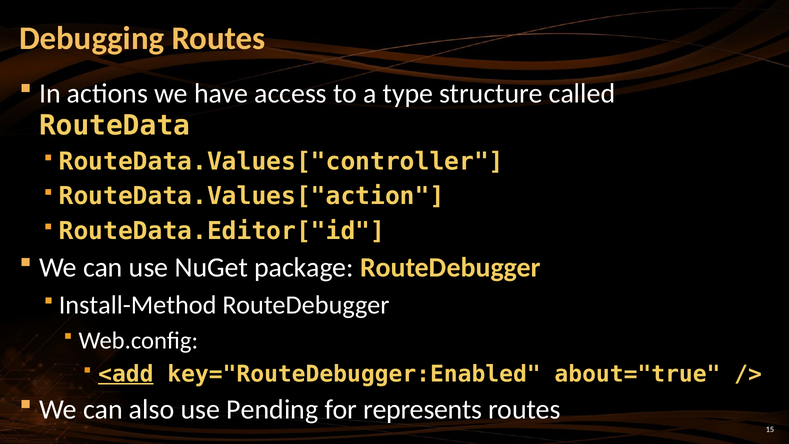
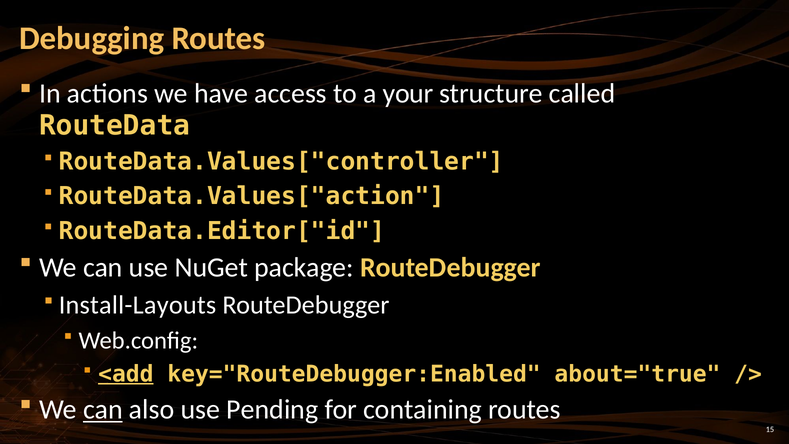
type: type -> your (408, 94)
Install-Method: Install-Method -> Install-Layouts (138, 305)
can underline: none -> present (103, 410)
represents: represents -> containing (423, 410)
